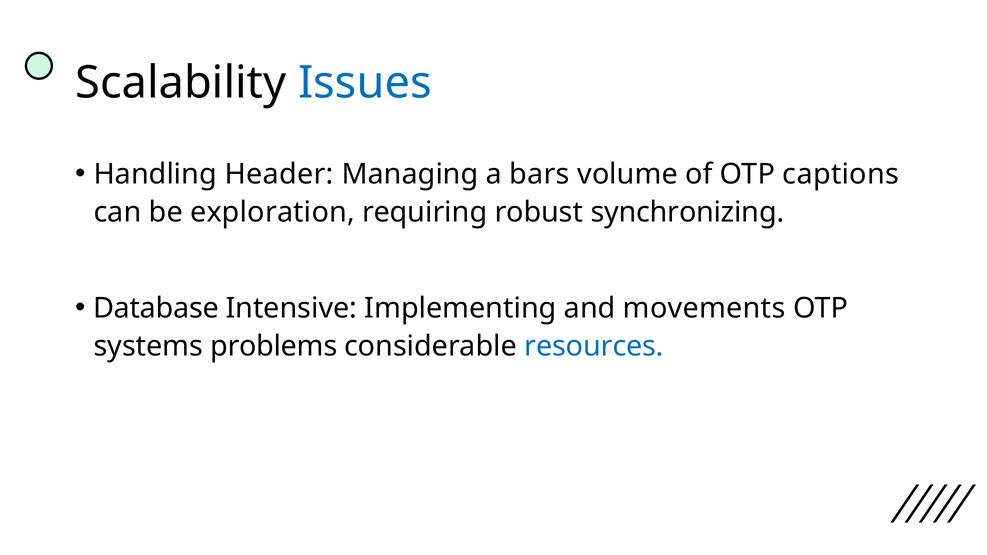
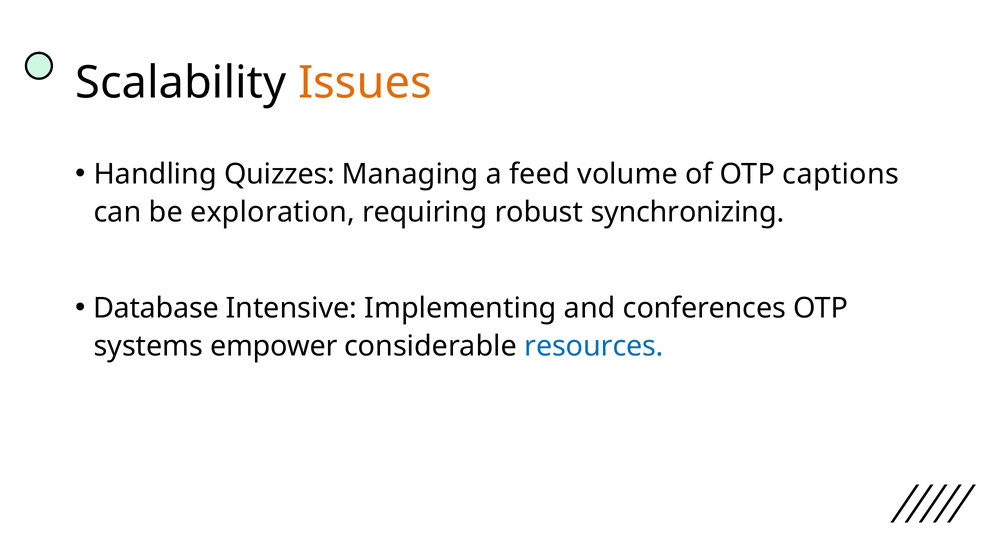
Issues colour: blue -> orange (365, 83)
Header: Header -> Quizzes (279, 174)
bars: bars -> feed (540, 174)
movements: movements -> conferences (704, 308)
problems: problems -> empower (274, 346)
